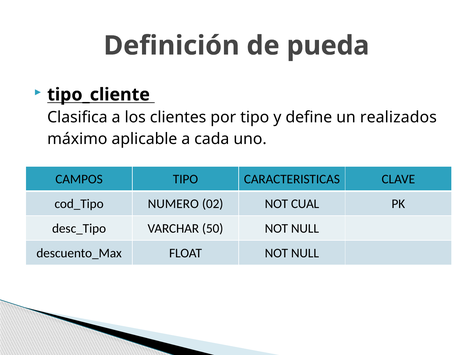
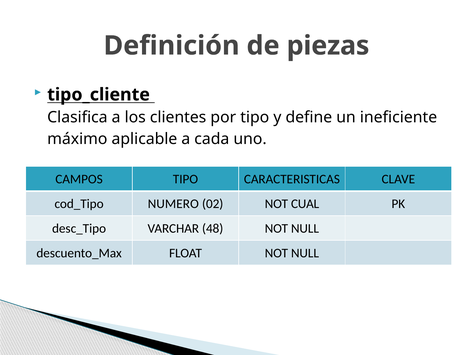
pueda: pueda -> piezas (328, 46)
realizados: realizados -> ineficiente (399, 117)
50: 50 -> 48 (213, 228)
